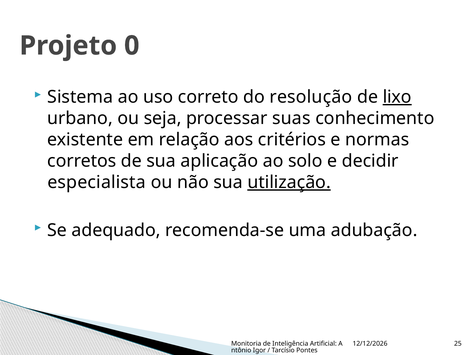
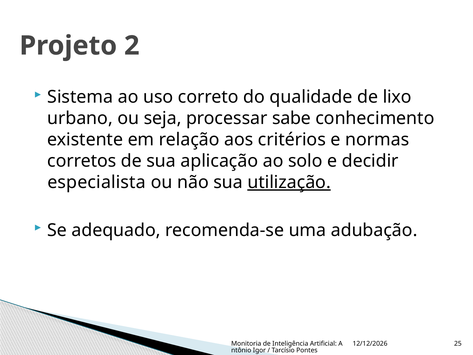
0: 0 -> 2 (132, 46)
resolução: resolução -> qualidade (311, 97)
lixo underline: present -> none (397, 97)
suas: suas -> sabe (292, 118)
